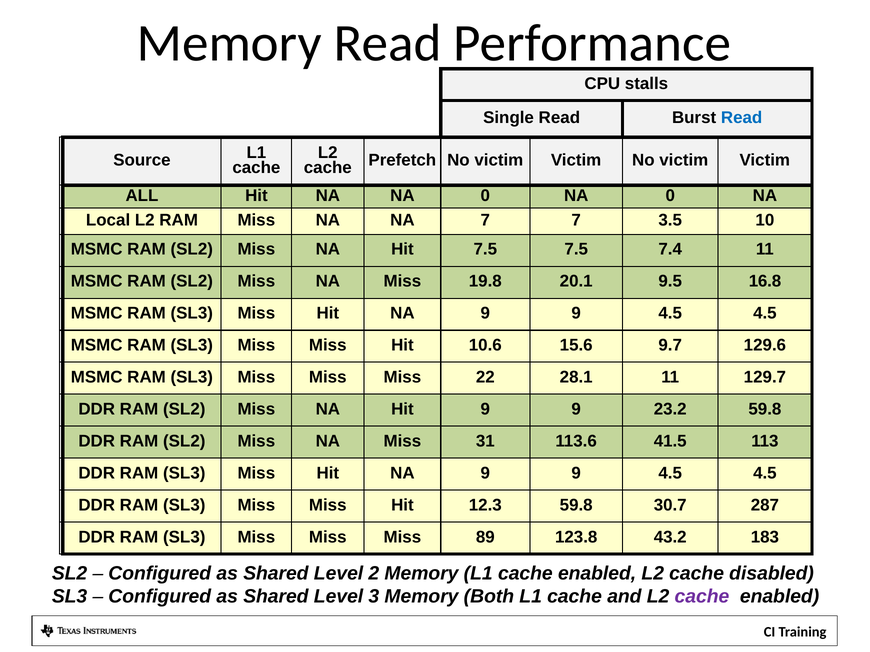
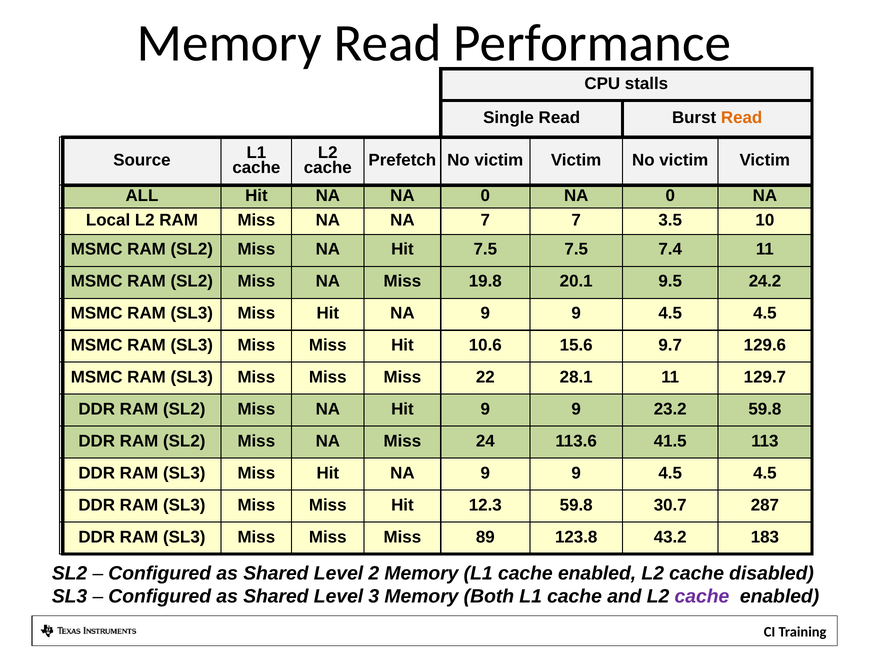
Read colour: blue -> orange (742, 118)
16.8: 16.8 -> 24.2 (765, 281)
31: 31 -> 24 (485, 441)
